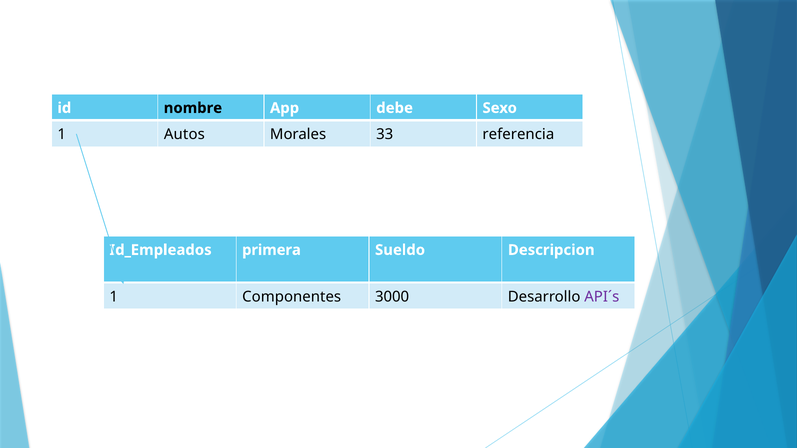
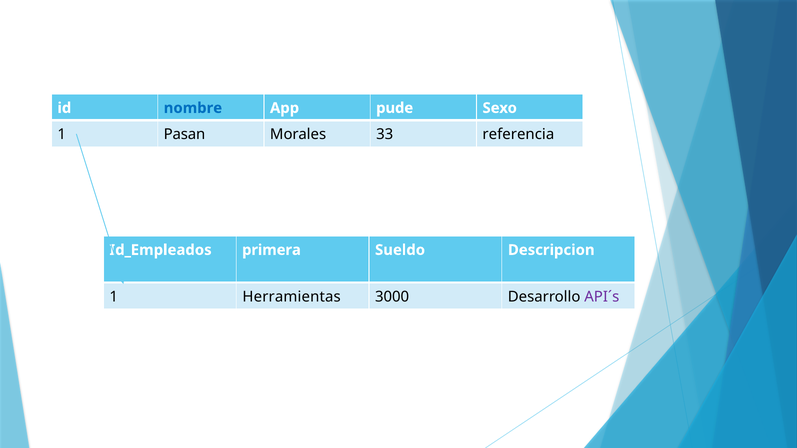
nombre colour: black -> blue (193, 108)
debe: debe -> pude (395, 108)
Autos: Autos -> Pasan (185, 134)
Componentes: Componentes -> Herramientas (292, 297)
